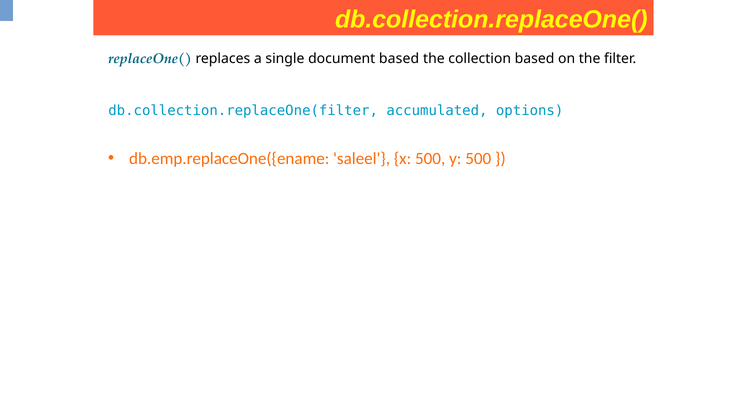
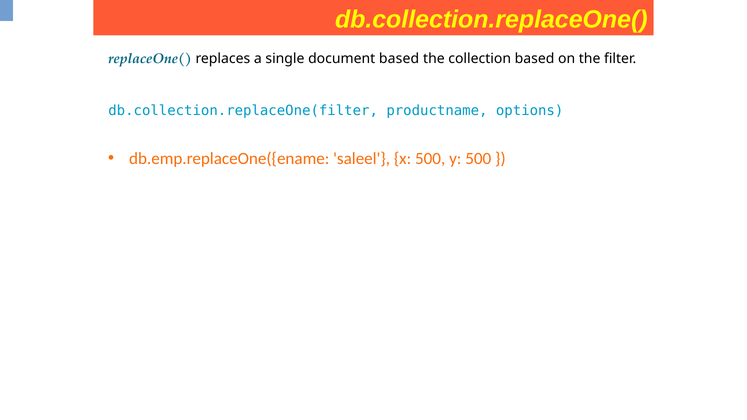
accumulated: accumulated -> productname (437, 111)
